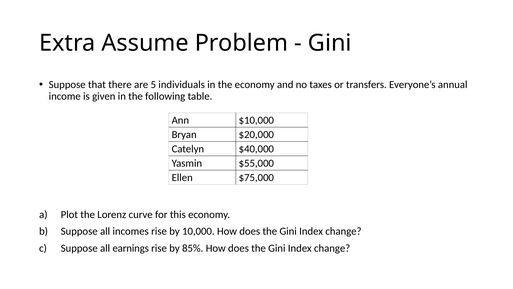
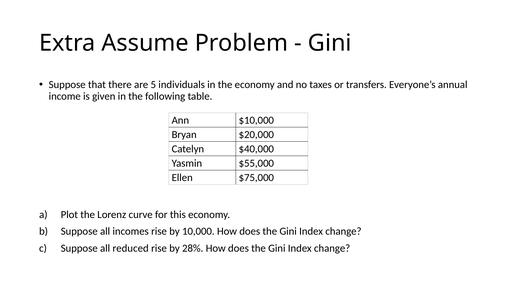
earnings: earnings -> reduced (131, 248)
85%: 85% -> 28% (193, 248)
